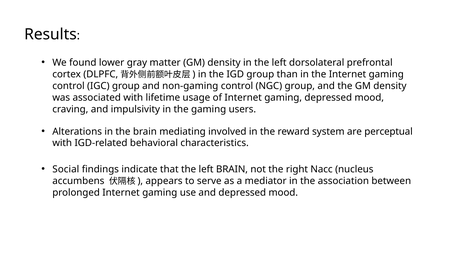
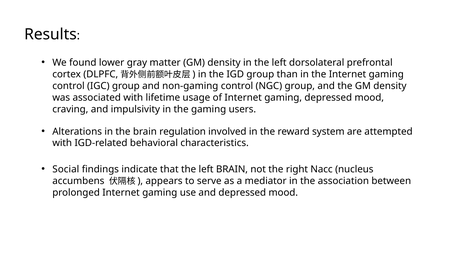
mediating: mediating -> regulation (183, 132)
perceptual: perceptual -> attempted (388, 132)
